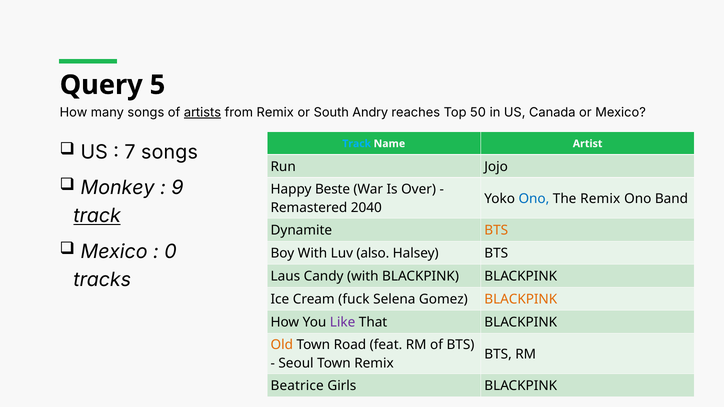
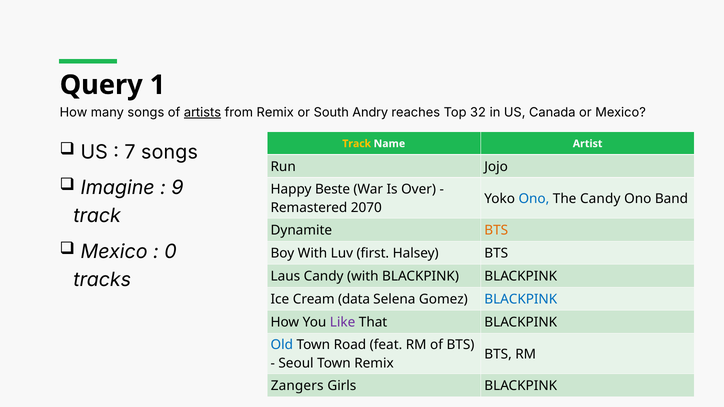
5: 5 -> 1 (157, 85)
50: 50 -> 32 (478, 113)
Track colour: light blue -> yellow (357, 144)
Monkey: Monkey -> Imagine (118, 188)
The Remix: Remix -> Candy (600, 199)
2040: 2040 -> 2070 (366, 208)
track underline: present -> none (97, 216)
also: also -> first (373, 253)
fuck: fuck -> data (354, 300)
BLACKPINK colour: orange -> blue (521, 300)
Old colour: orange -> blue (282, 345)
Beatrice: Beatrice -> Zangers (297, 386)
